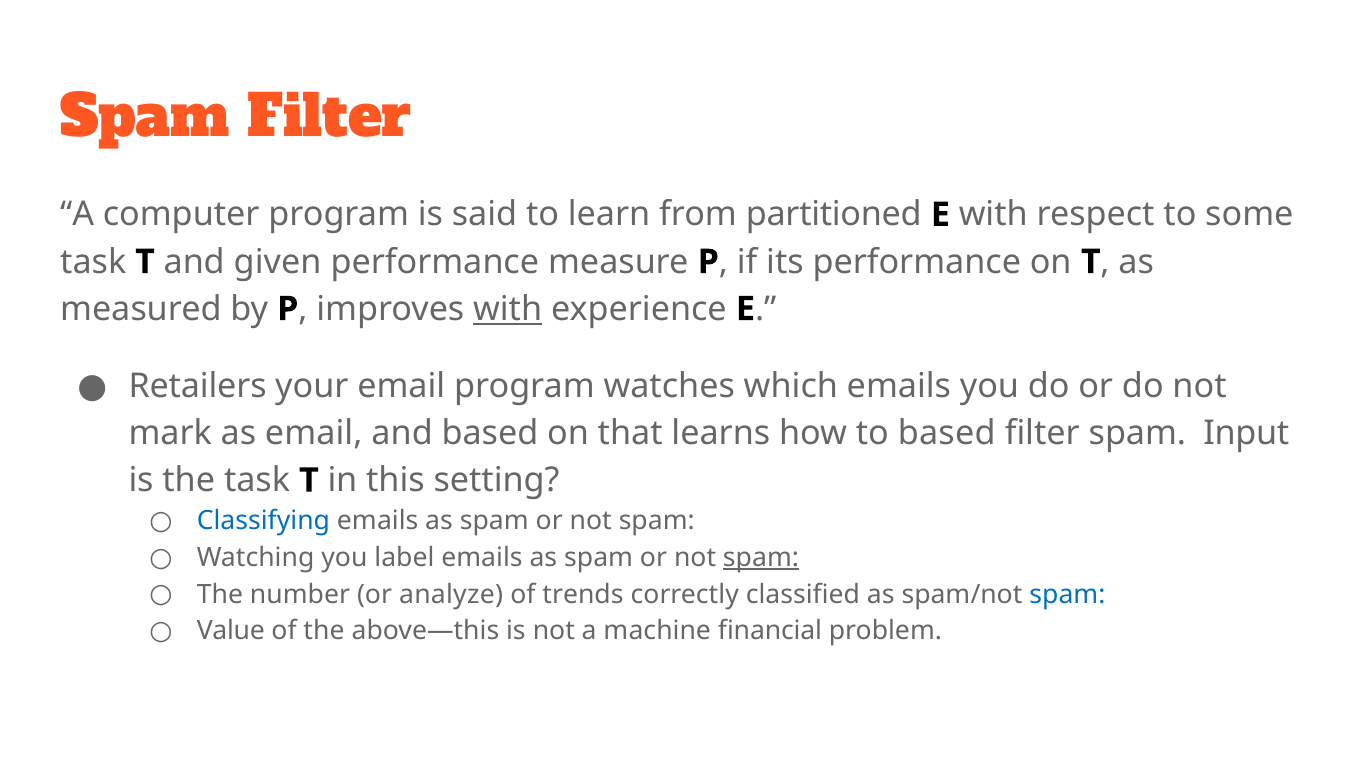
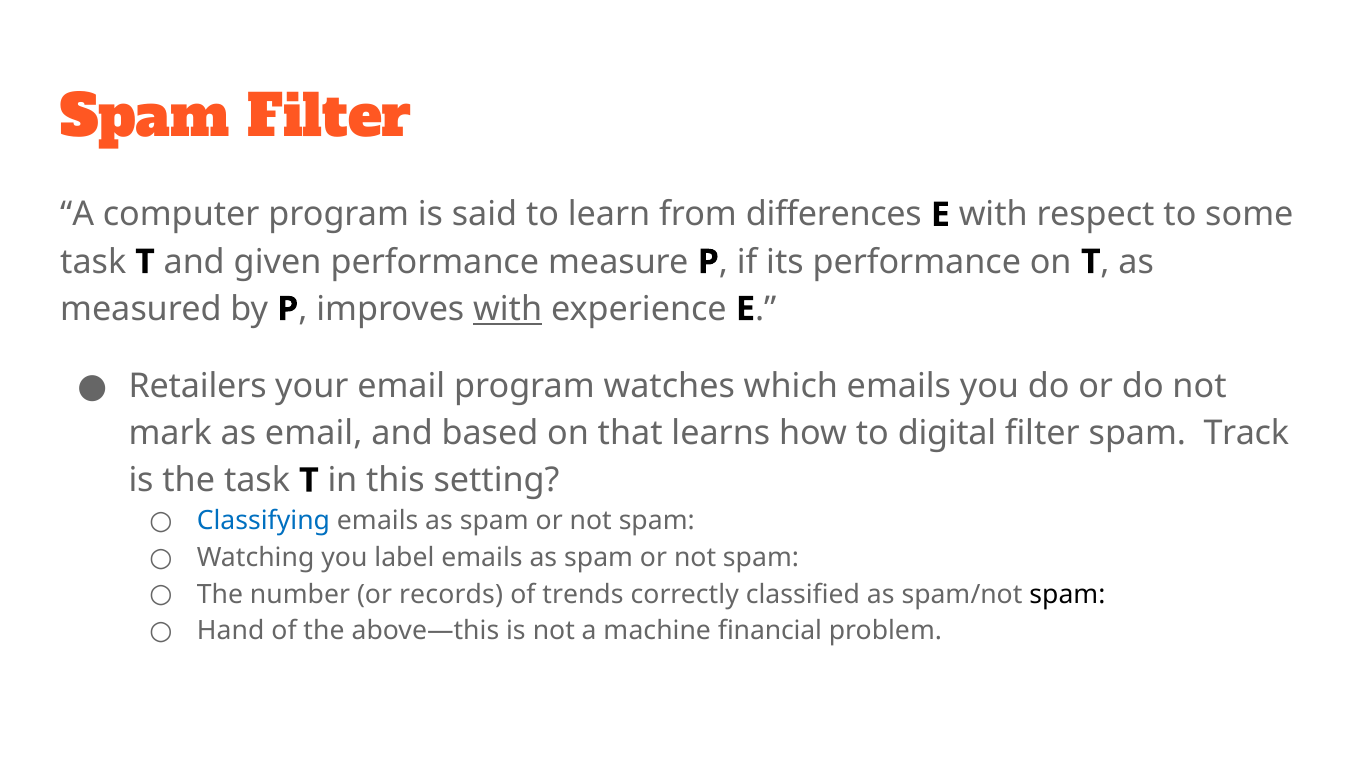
partitioned: partitioned -> differences (834, 215)
to based: based -> digital (947, 434)
Input: Input -> Track (1246, 434)
spam underline: present -> none (761, 558)
analyze: analyze -> records (451, 595)
spam colour: blue -> black (1067, 595)
Value: Value -> Hand (231, 631)
